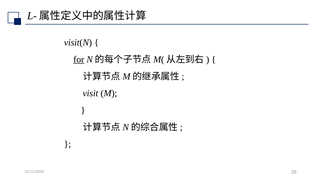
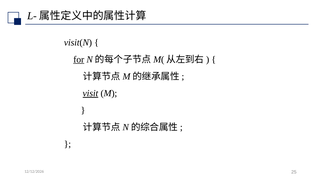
visit underline: none -> present (90, 93)
